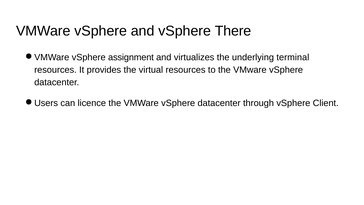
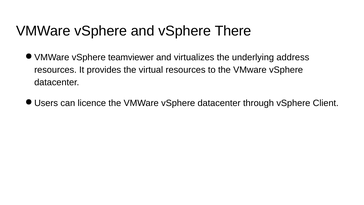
assignment: assignment -> teamviewer (131, 57)
terminal: terminal -> address (293, 57)
